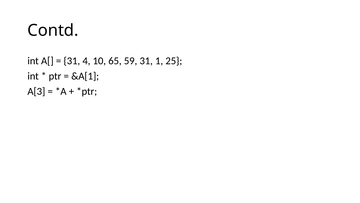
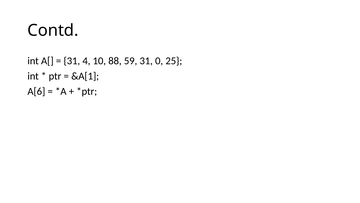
65: 65 -> 88 (115, 61)
1: 1 -> 0 (159, 61)
A[3: A[3 -> A[6 (36, 91)
